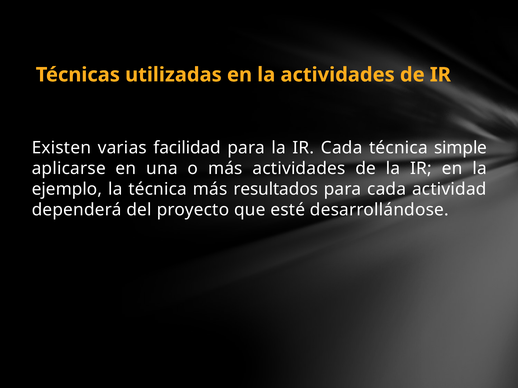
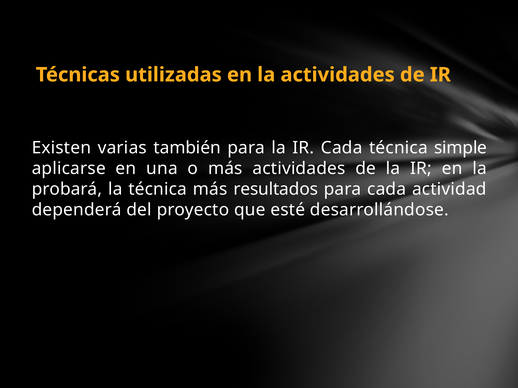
facilidad: facilidad -> también (187, 148)
ejemplo: ejemplo -> probará (67, 189)
